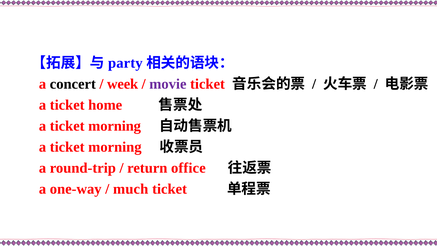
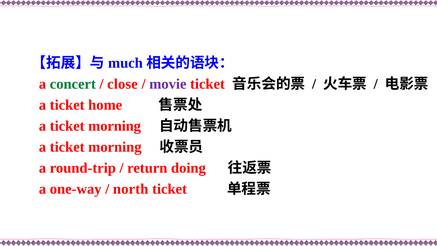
party: party -> much (125, 63)
concert colour: black -> green (73, 84)
week: week -> close (122, 84)
office: office -> doing (188, 168)
much: much -> north (131, 189)
